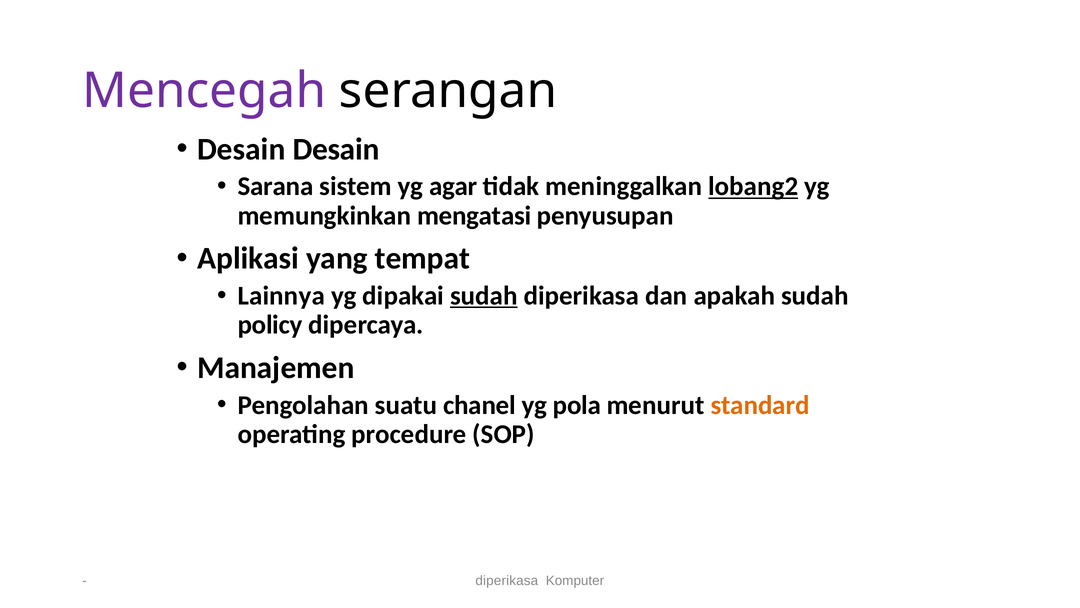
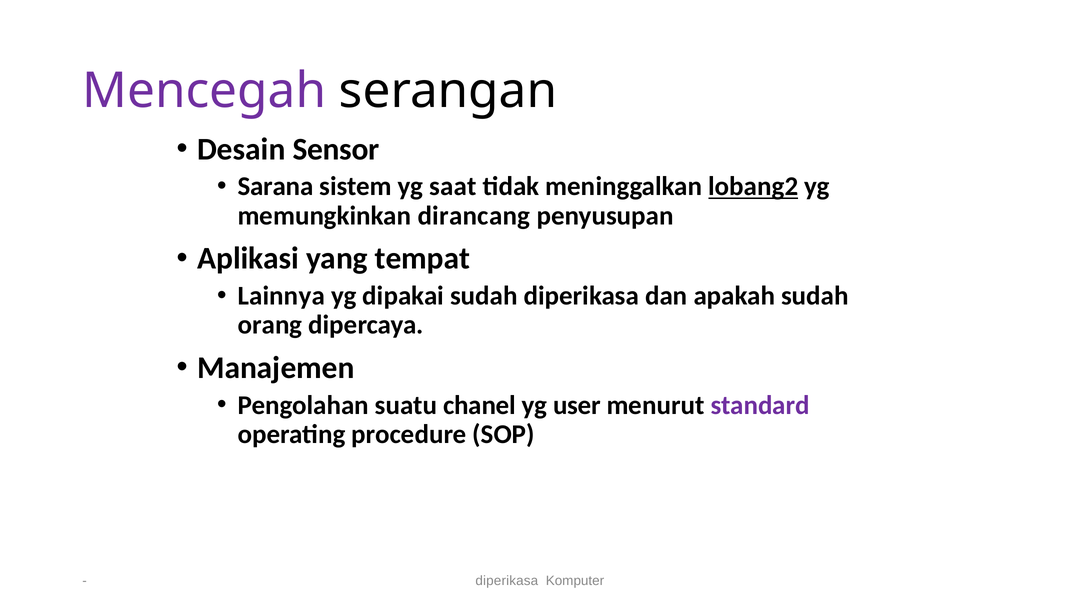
Desain Desain: Desain -> Sensor (336, 149)
agar: agar -> saat (453, 186)
mengatasi: mengatasi -> dirancang (474, 216)
sudah underline: present -> none (484, 296)
policy: policy -> orang (270, 325)
pola: pola -> user (577, 405)
standard colour: orange -> purple (760, 405)
